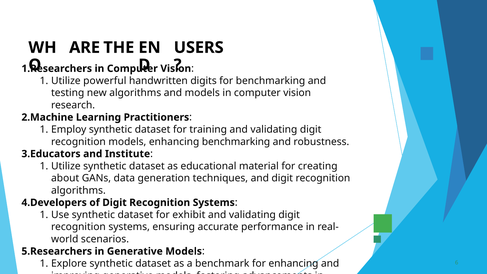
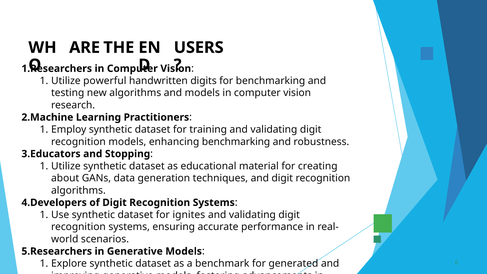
Institute: Institute -> Stopping (128, 154)
exhibit: exhibit -> ignites (189, 215)
for enhancing: enhancing -> generated (293, 263)
